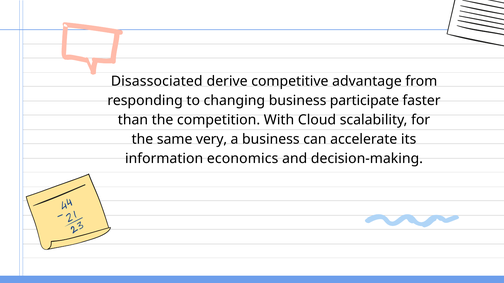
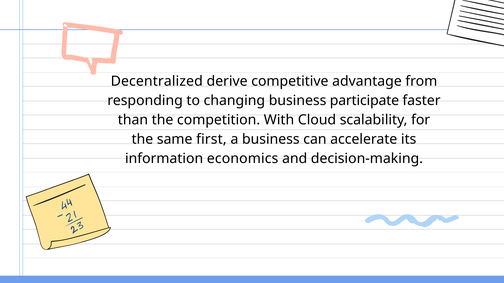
Disassociated: Disassociated -> Decentralized (157, 81)
very: very -> first (211, 139)
